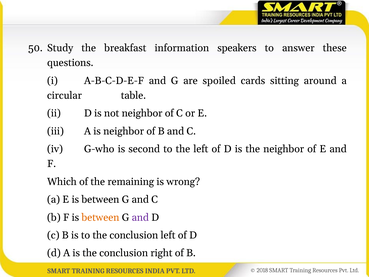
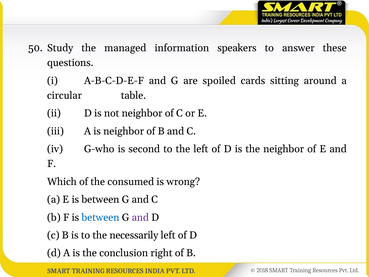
breakfast: breakfast -> managed (125, 48)
remaining: remaining -> consumed (131, 182)
between colour: orange -> blue (100, 217)
to the conclusion: conclusion -> necessarily (134, 235)
